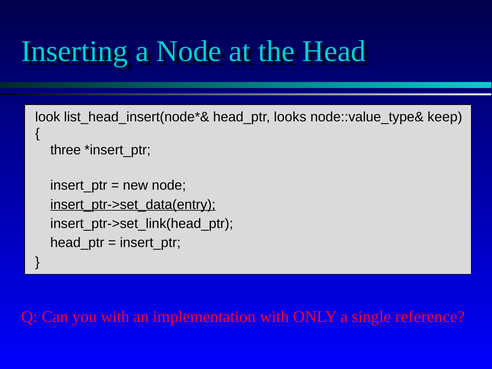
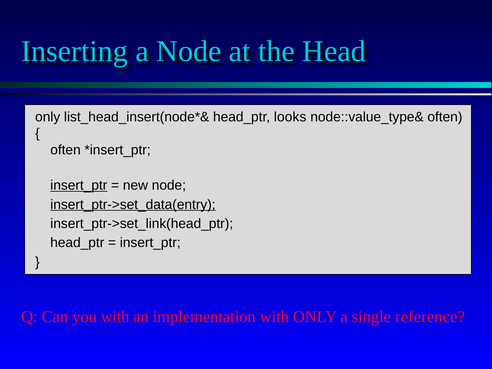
look: look -> only (48, 117)
node::value_type& keep: keep -> often (445, 117)
three: three -> often (66, 150)
insert_ptr underline: none -> present (79, 185)
